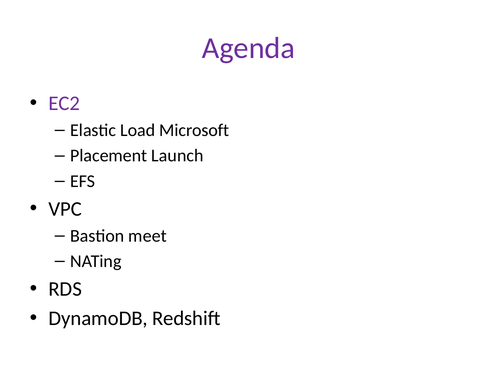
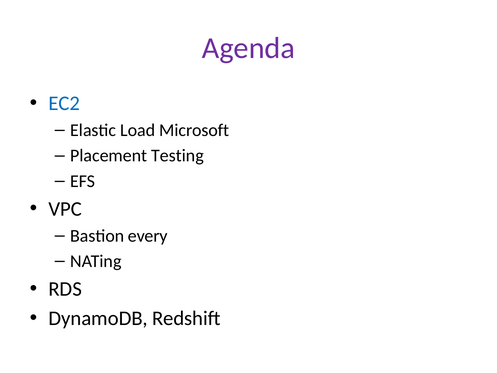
EC2 colour: purple -> blue (64, 103)
Launch: Launch -> Testing (178, 156)
meet: meet -> every (148, 236)
